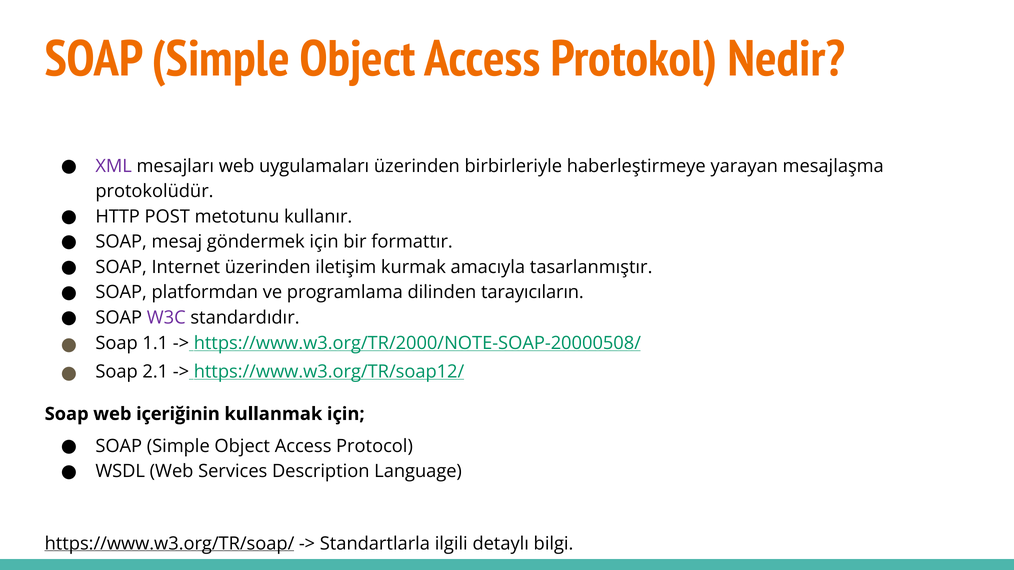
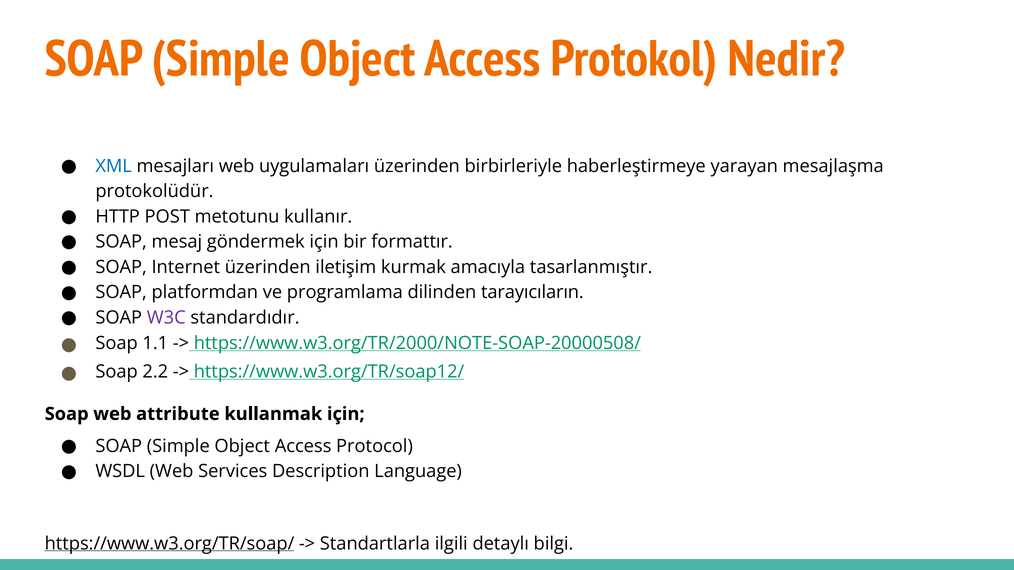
XML colour: purple -> blue (114, 166)
2.1: 2.1 -> 2.2 (155, 372)
içeriğinin: içeriğinin -> attribute (178, 414)
